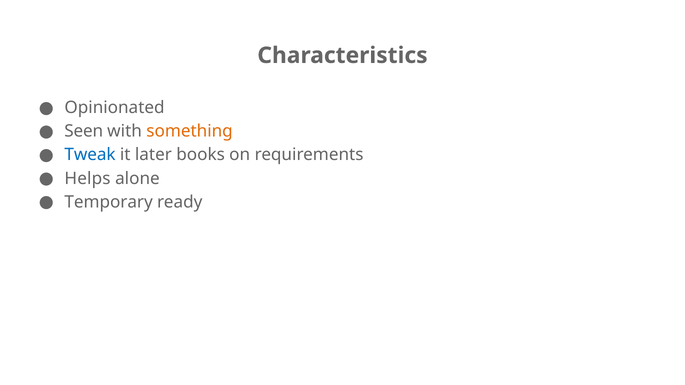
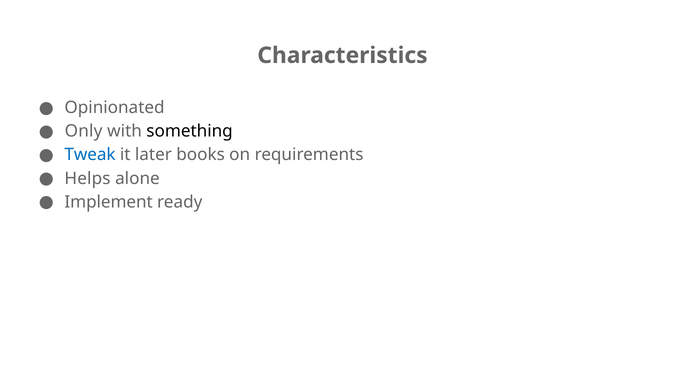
Seen: Seen -> Only (84, 131)
something colour: orange -> black (190, 131)
Temporary: Temporary -> Implement (109, 202)
